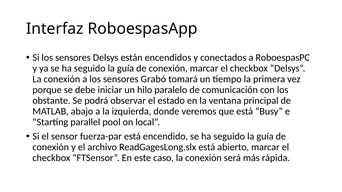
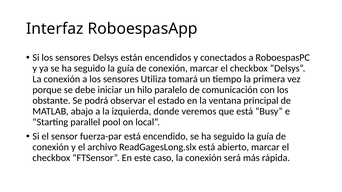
Grabó: Grabó -> Utiliza (153, 79)
